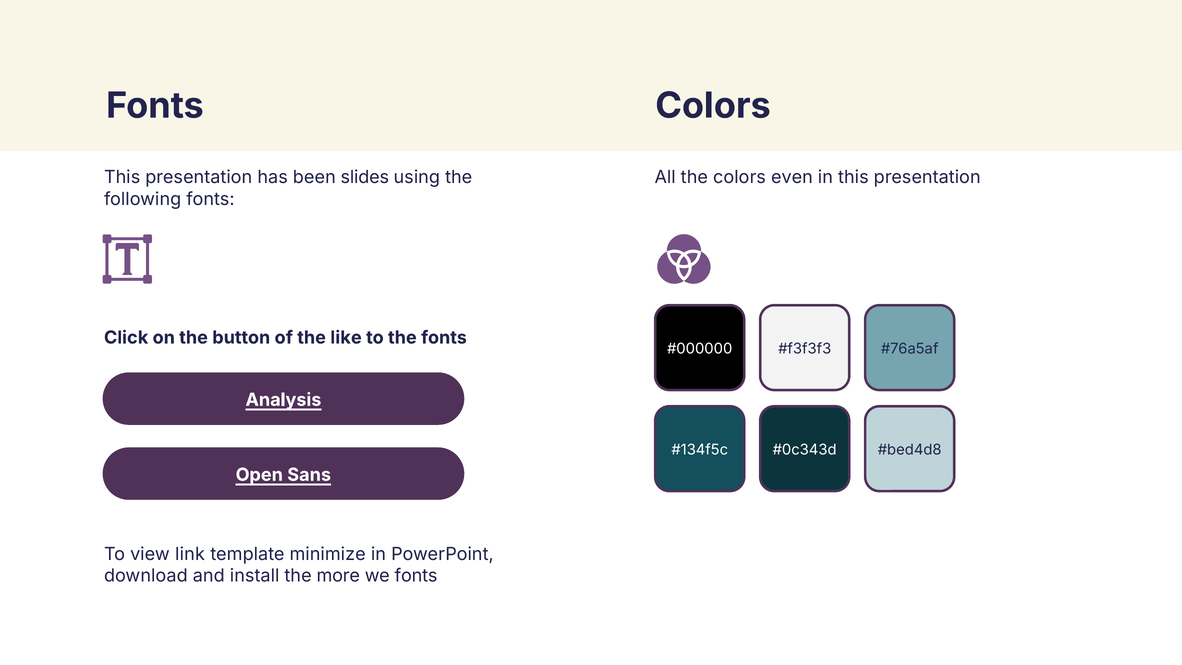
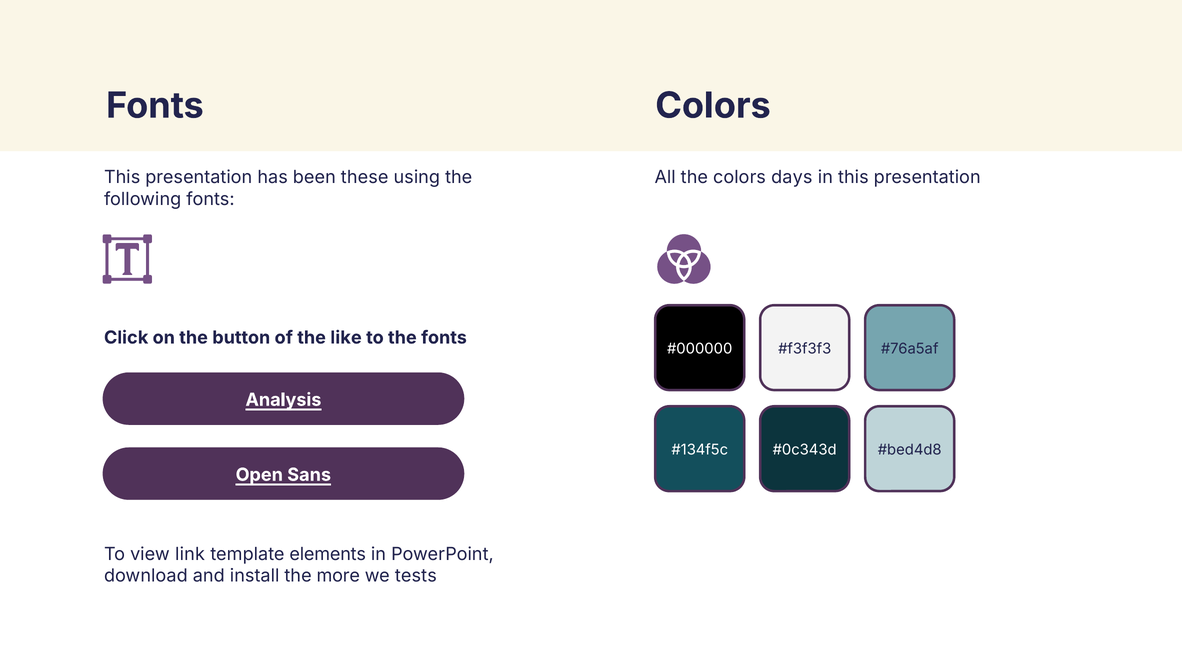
slides: slides -> these (365, 177)
even: even -> days (792, 177)
minimize: minimize -> elements (328, 554)
we fonts: fonts -> tests (416, 576)
